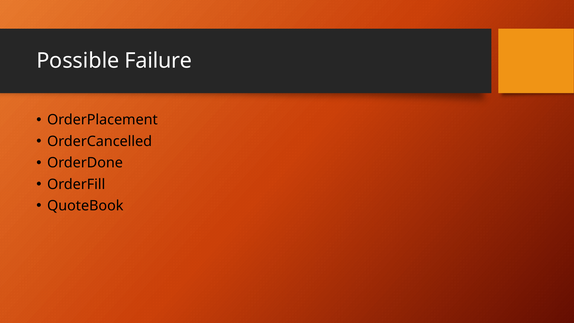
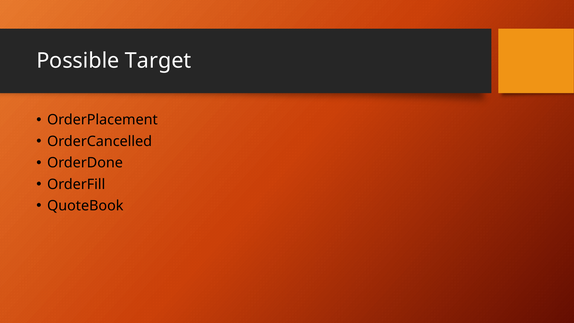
Failure: Failure -> Target (158, 61)
